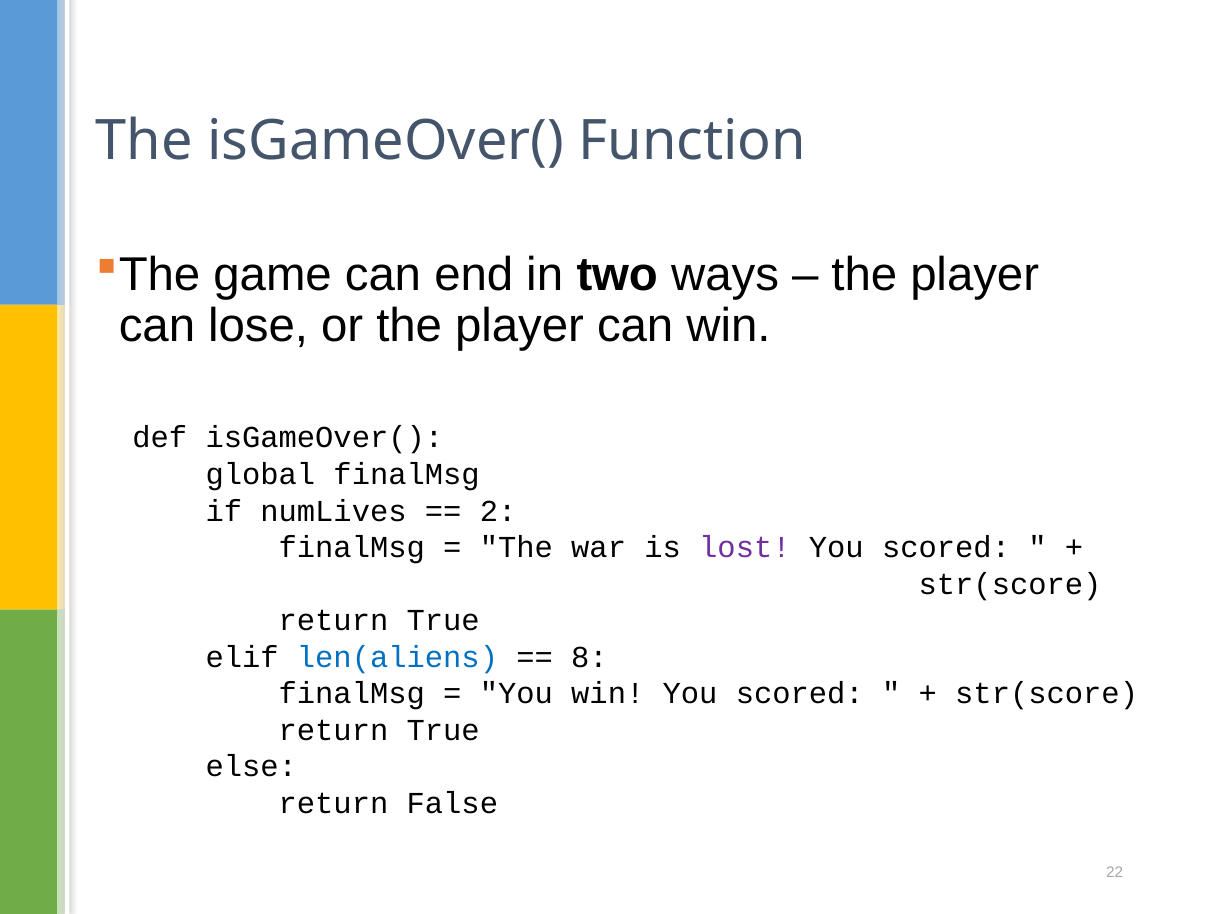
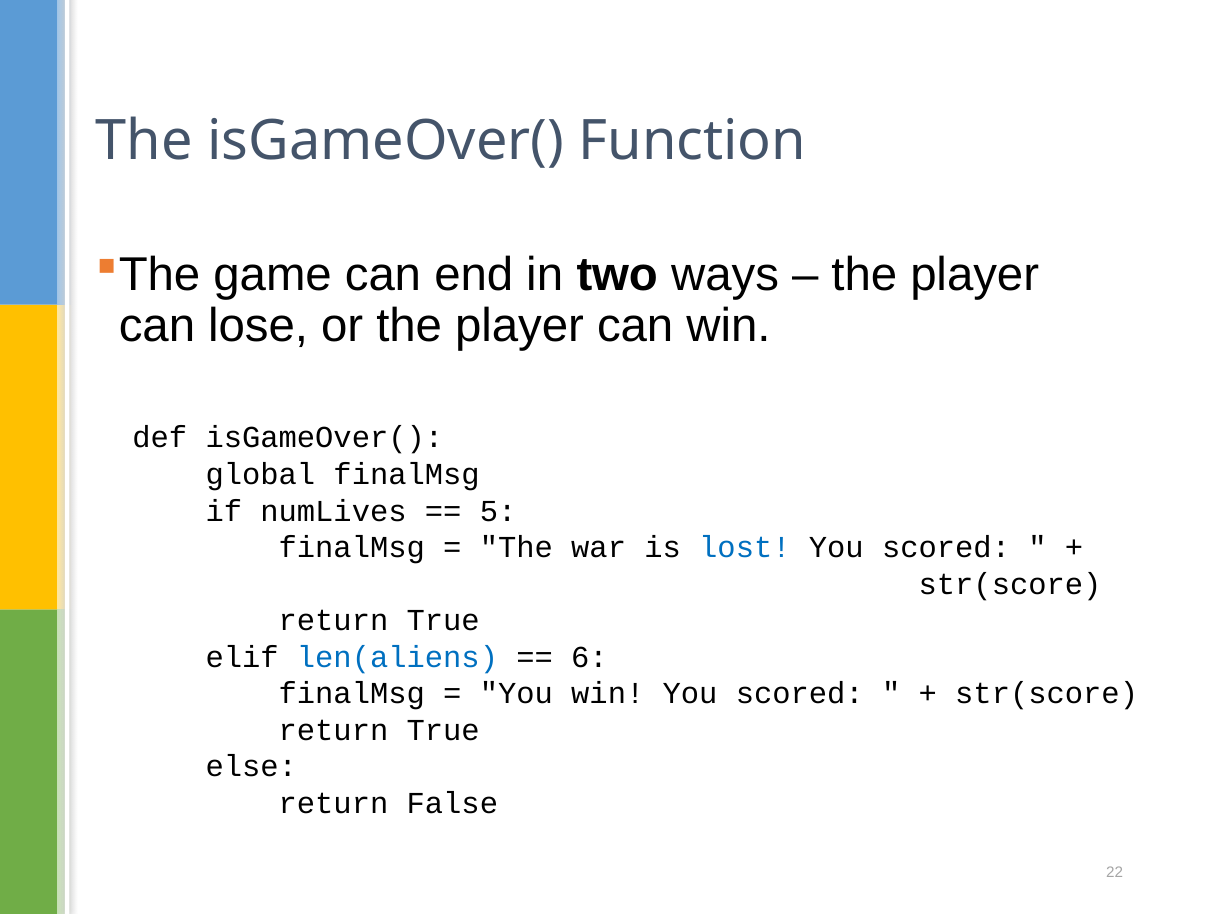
2: 2 -> 5 (498, 511)
lost colour: purple -> blue (745, 548)
8: 8 -> 6 (589, 657)
